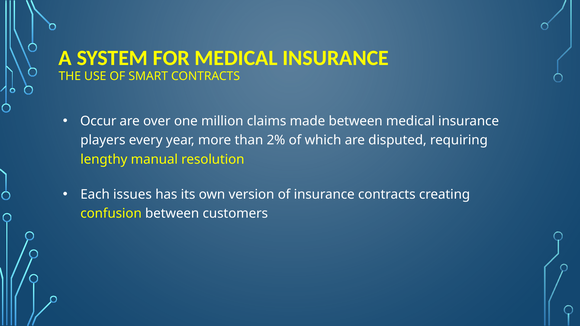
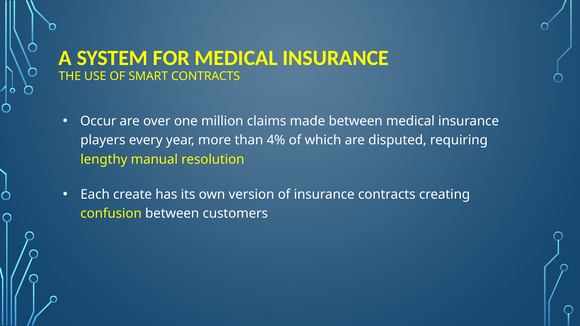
2%: 2% -> 4% (276, 140)
issues: issues -> create (133, 195)
